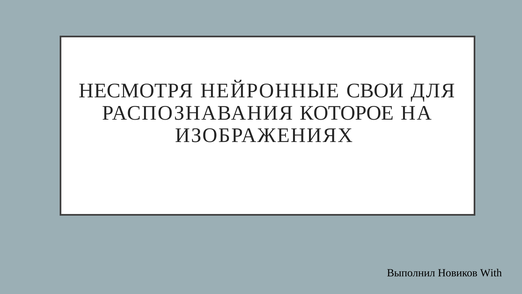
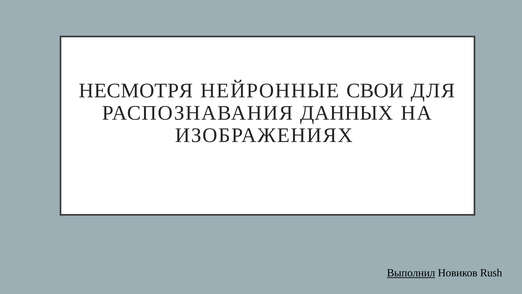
КОТОРОЕ: КОТОРОЕ -> ДАННЫХ (347, 113)
Выполнил underline: none -> present (411, 273)
With: With -> Rush (491, 273)
